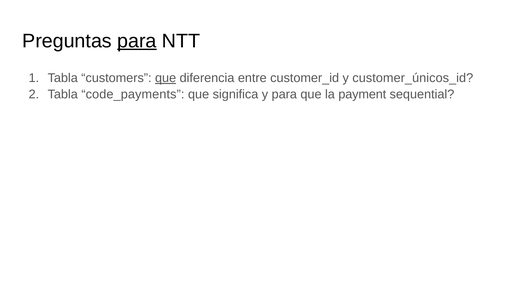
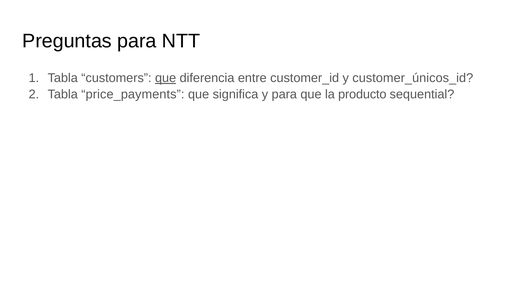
para underline: present -> none (137, 41)
code_payments: code_payments -> price_payments (133, 95)
payment: payment -> producto (362, 95)
